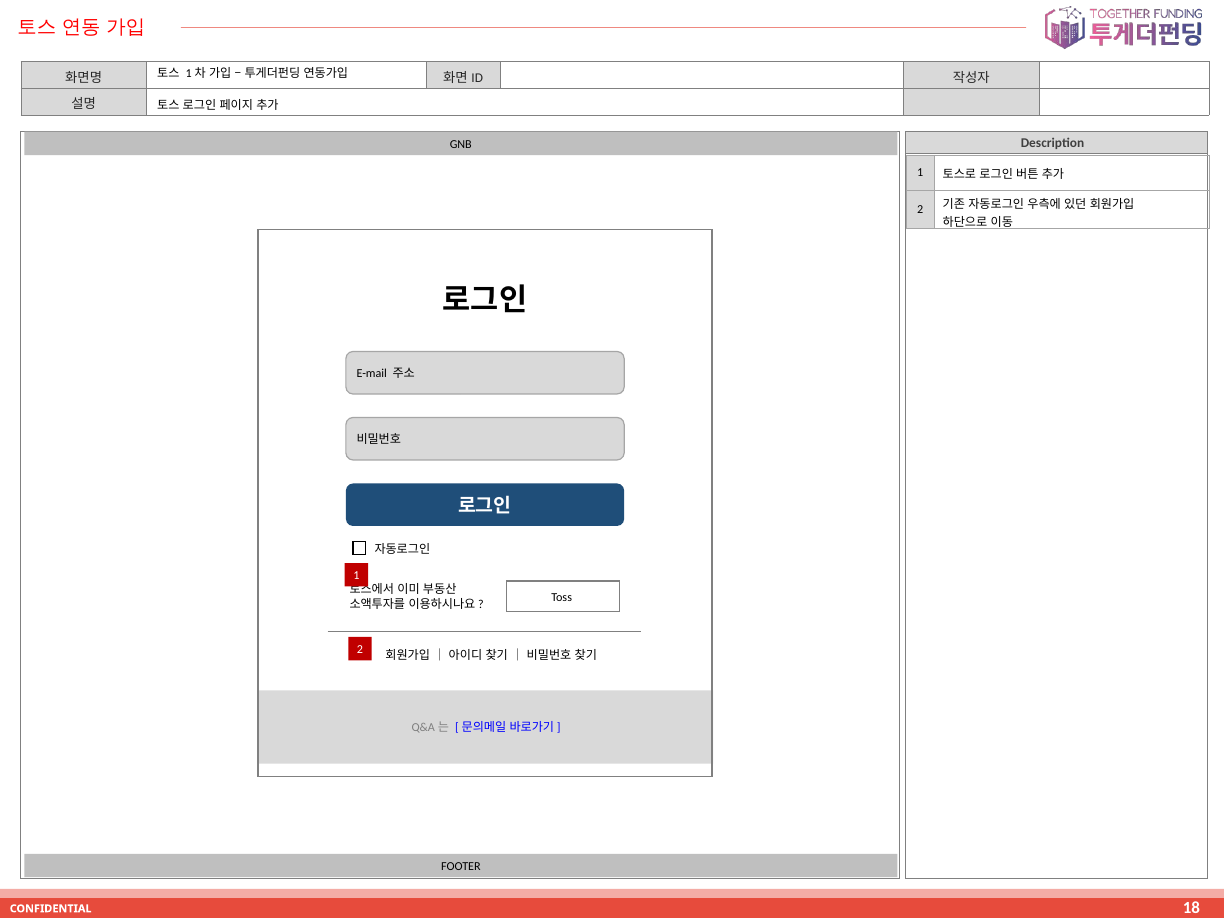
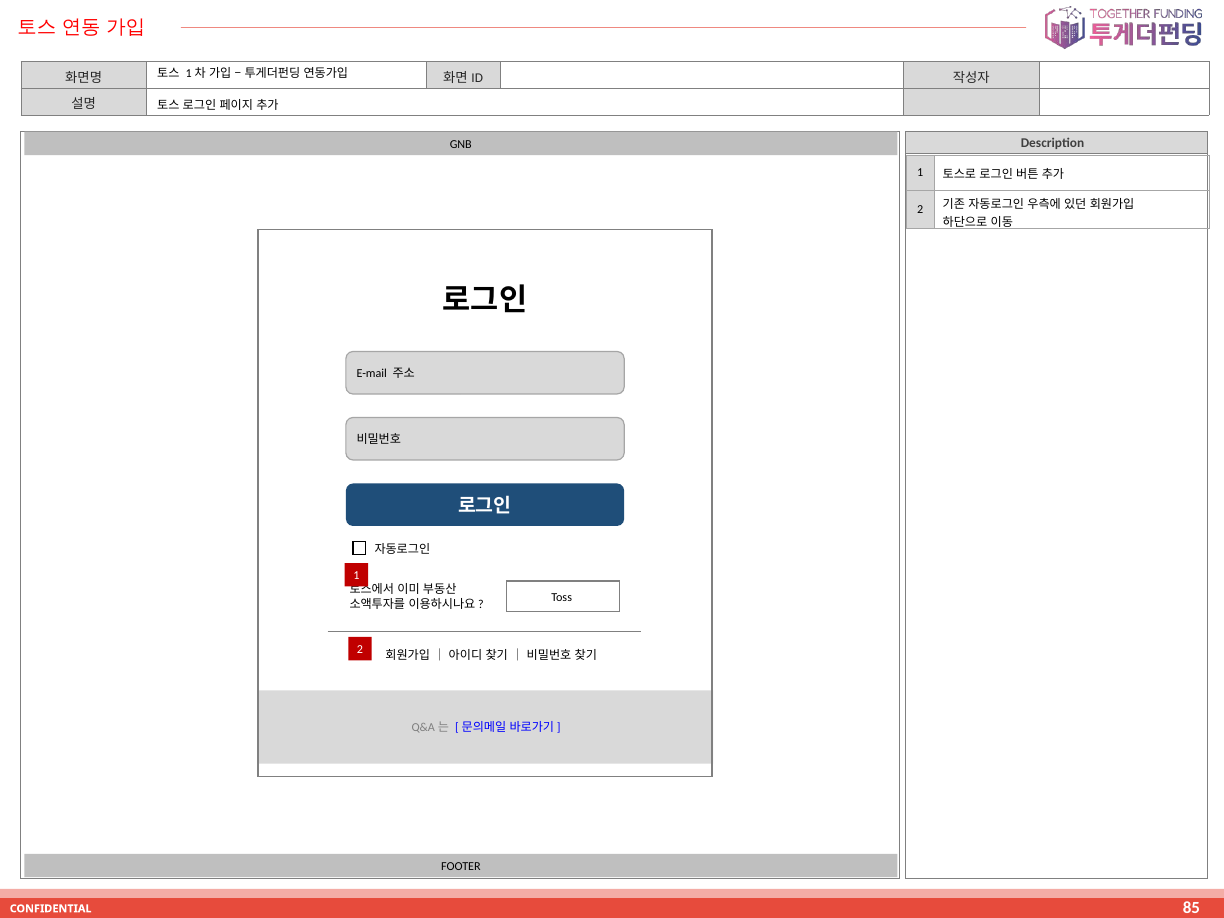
18: 18 -> 85 (1191, 908)
